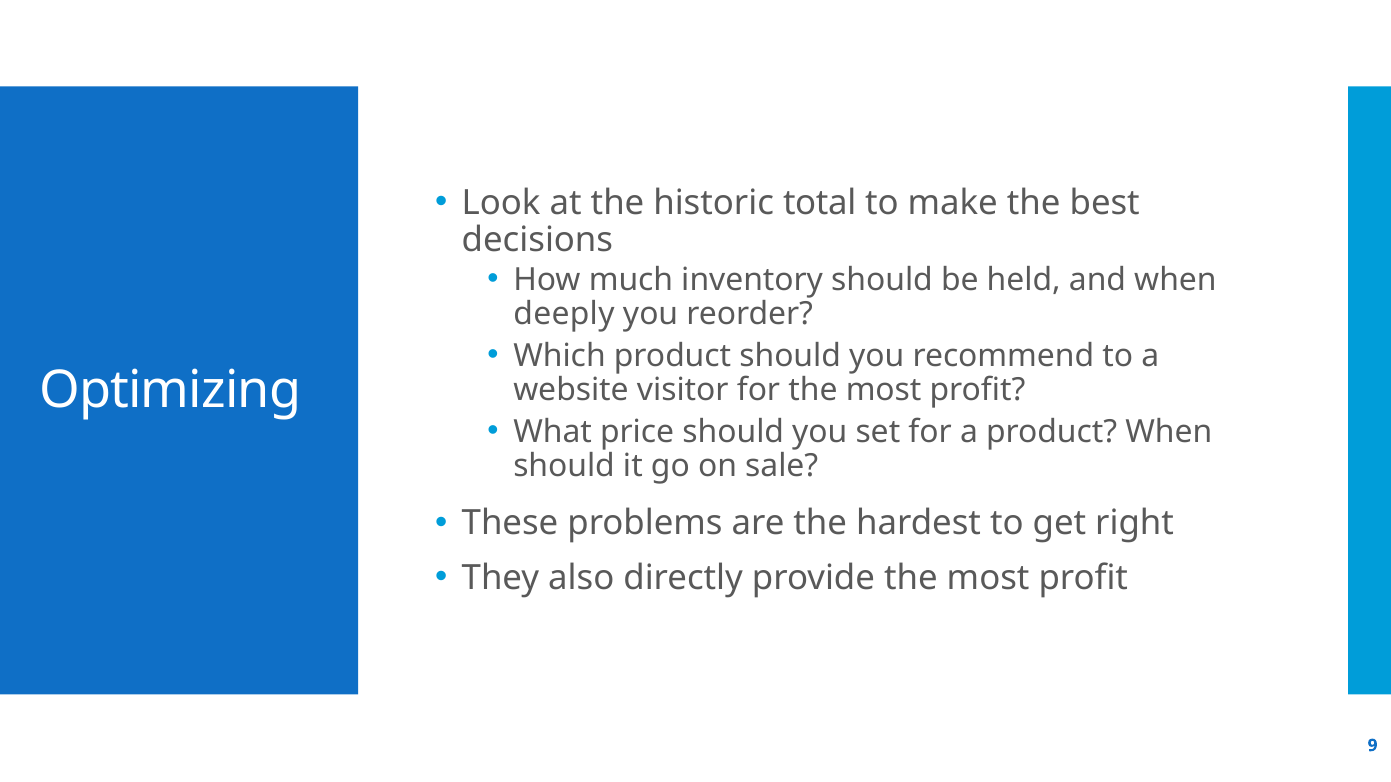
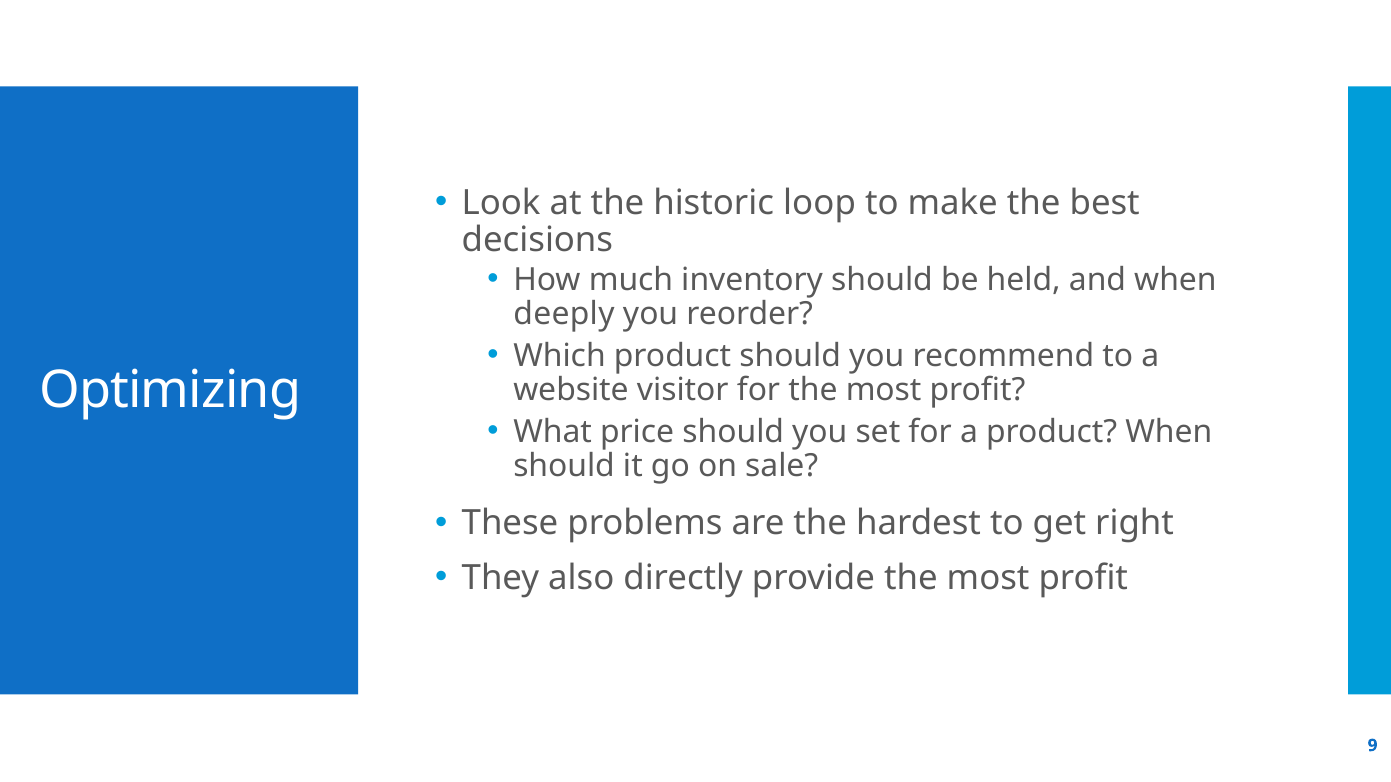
total: total -> loop (819, 203)
